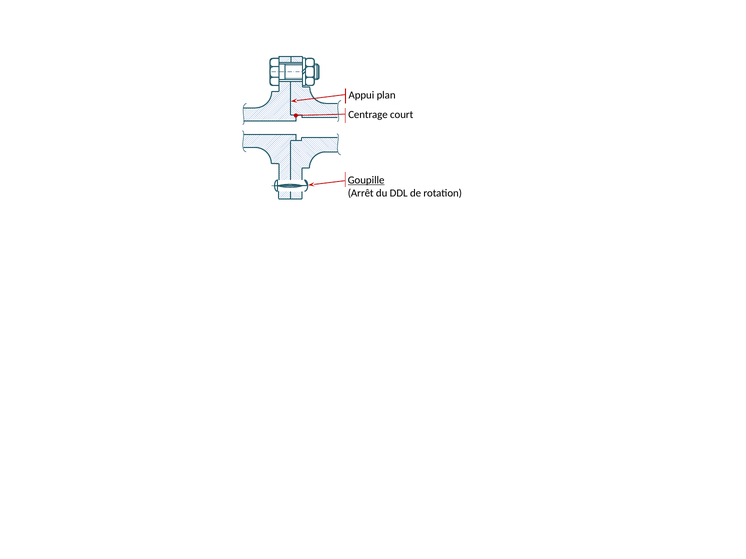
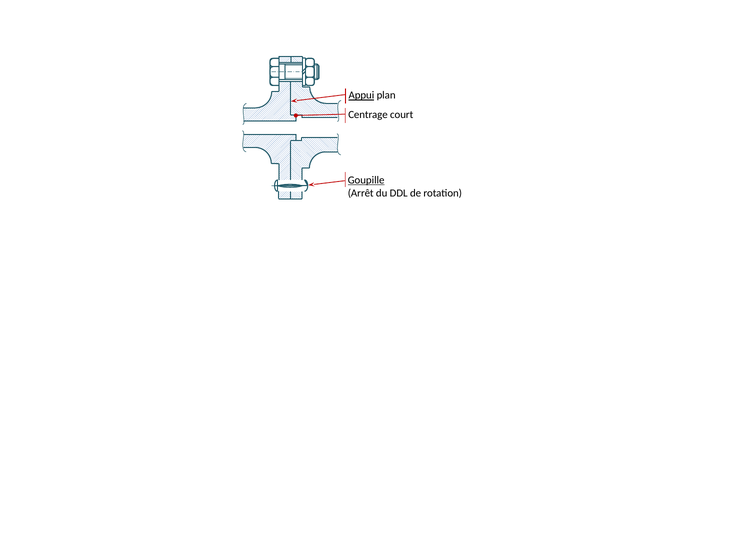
Appui underline: none -> present (361, 95)
